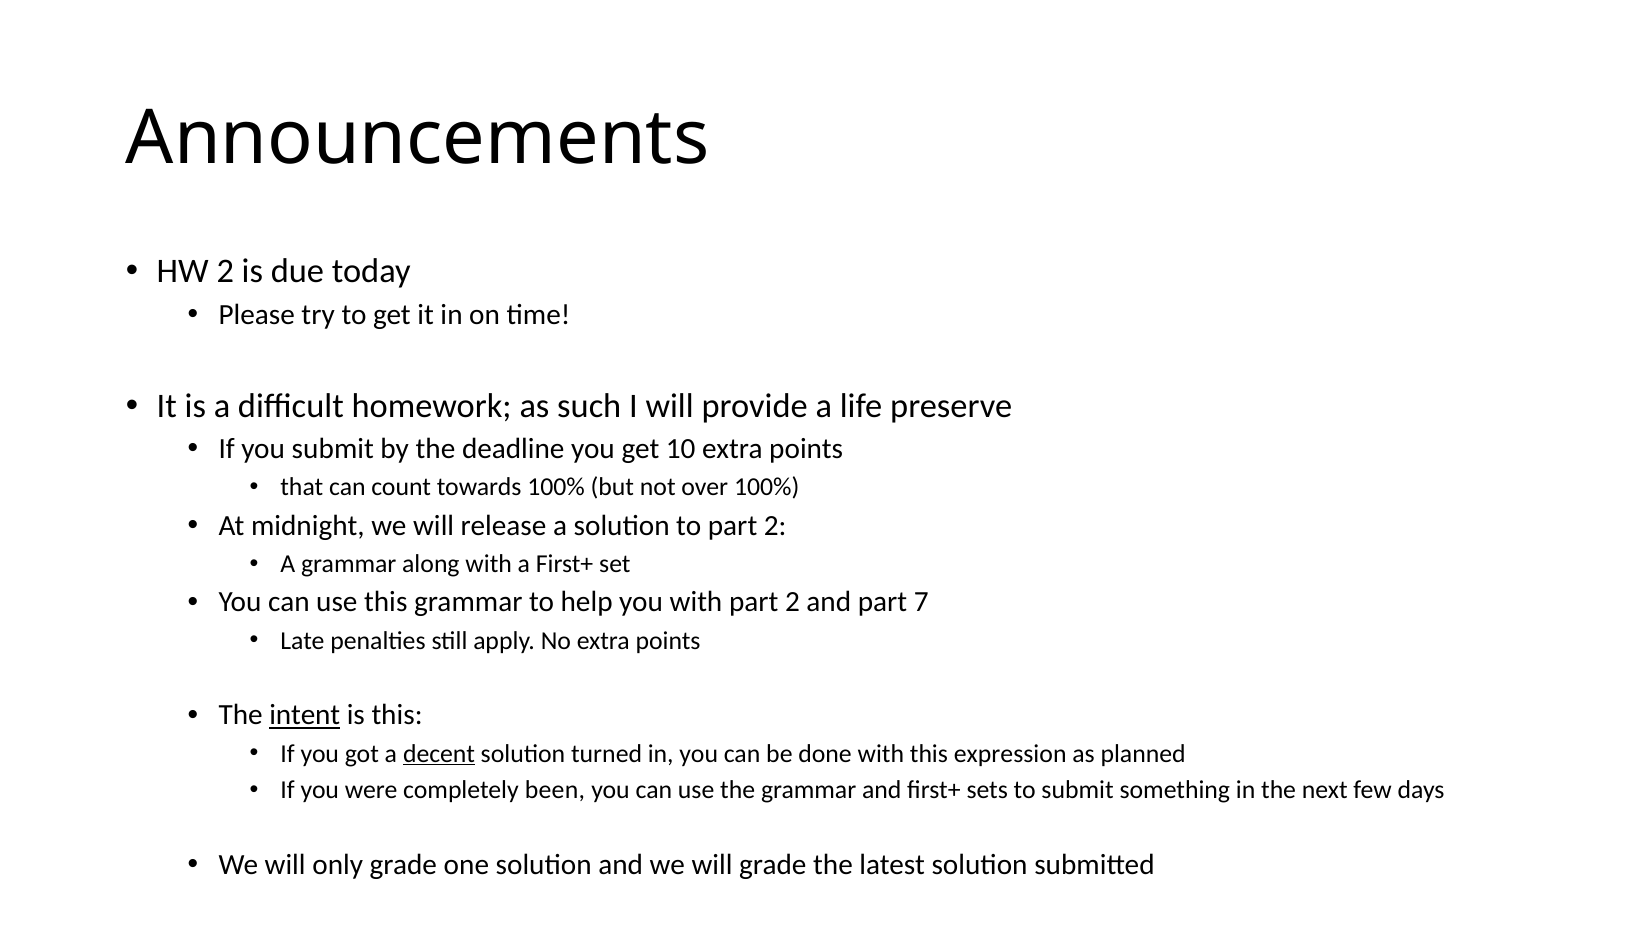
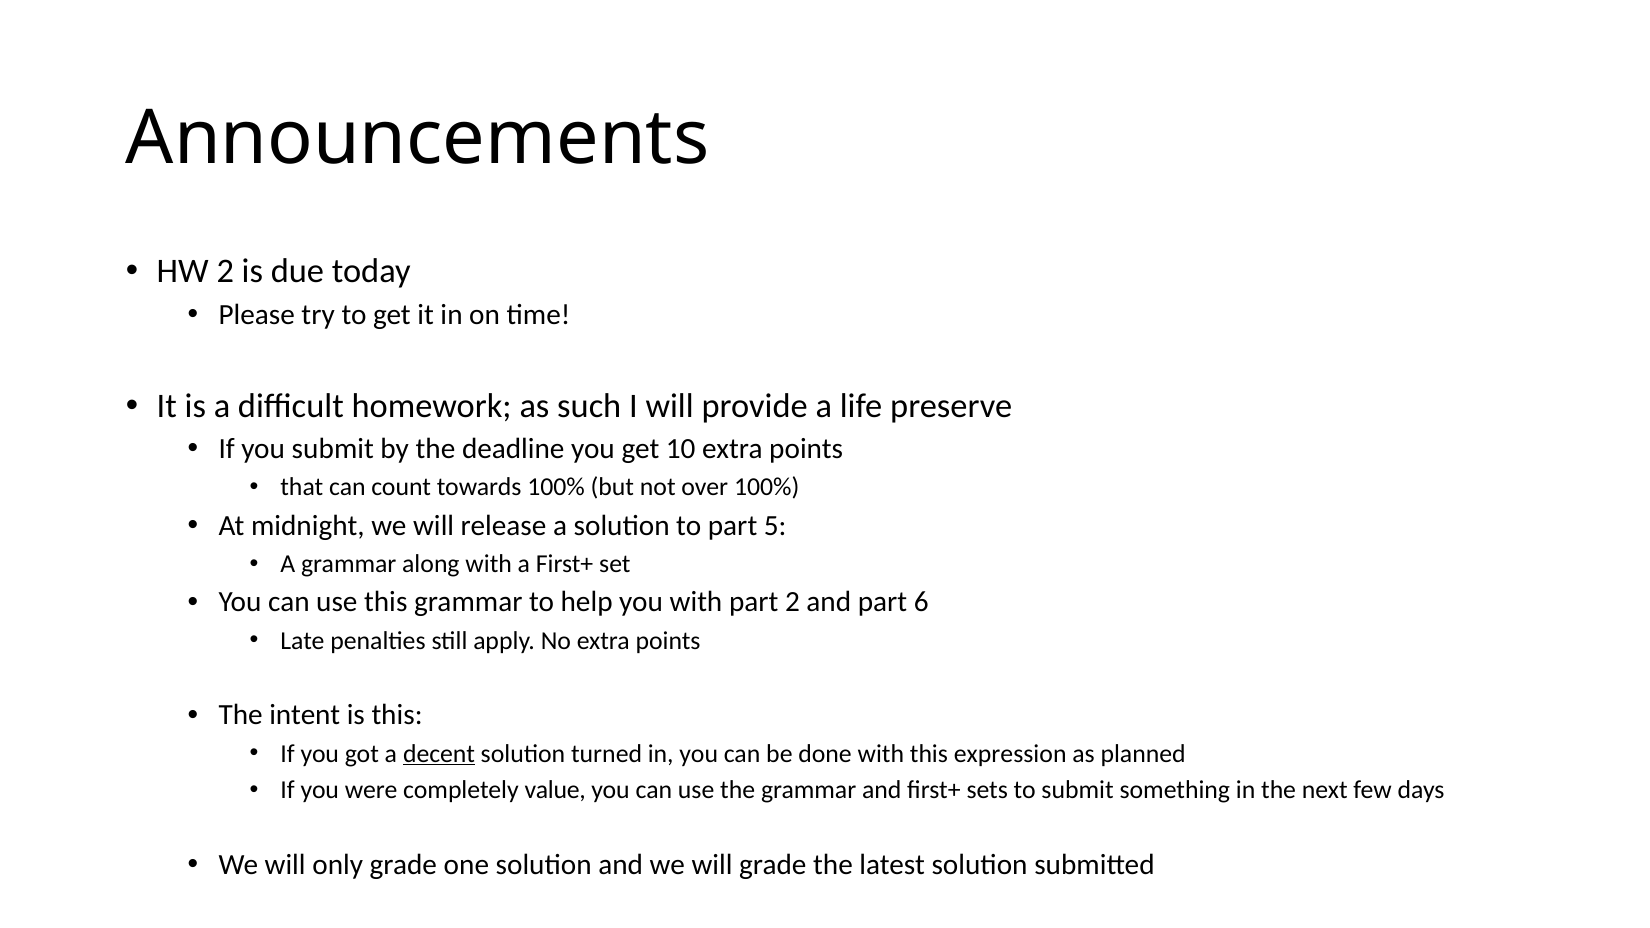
to part 2: 2 -> 5 (775, 526)
7: 7 -> 6 (921, 602)
intent underline: present -> none (305, 715)
been: been -> value (555, 790)
